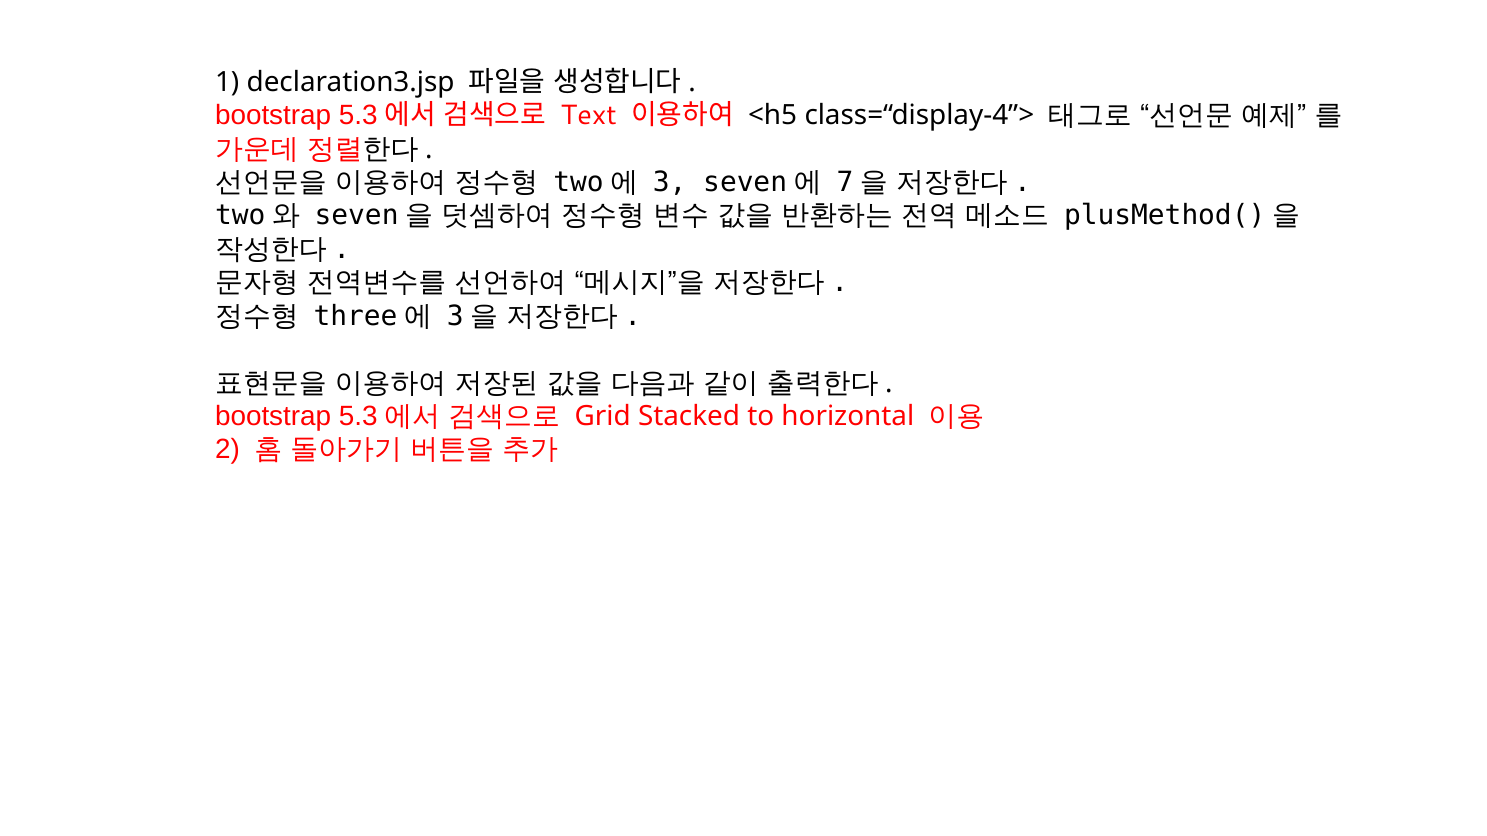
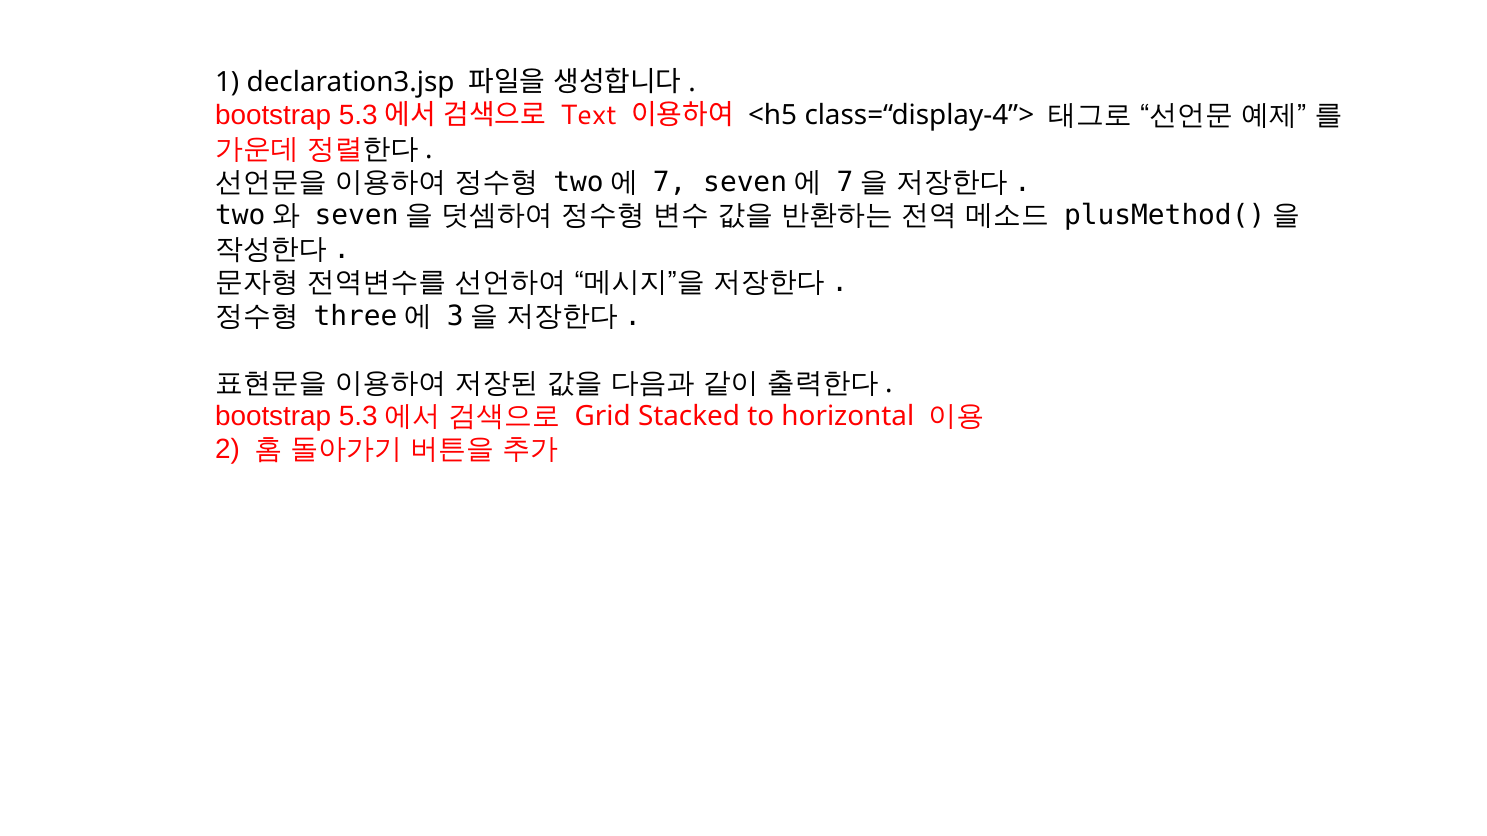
3: 3 -> 7 (670, 182)
